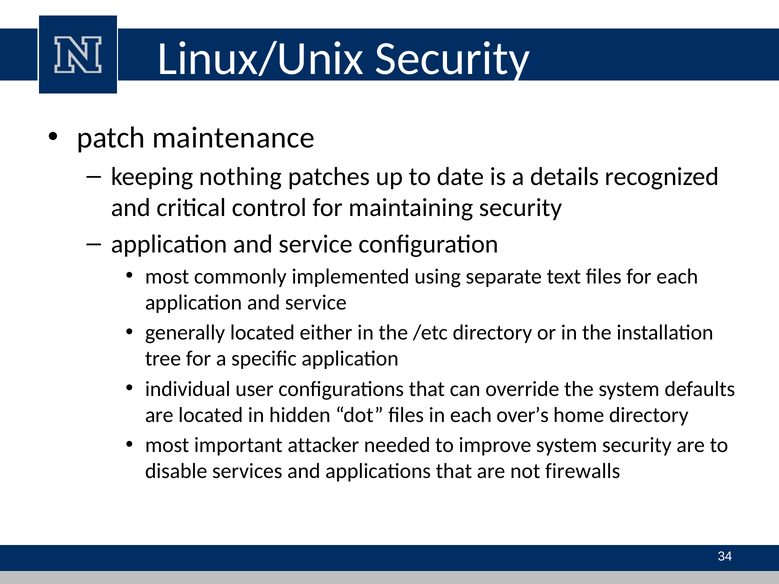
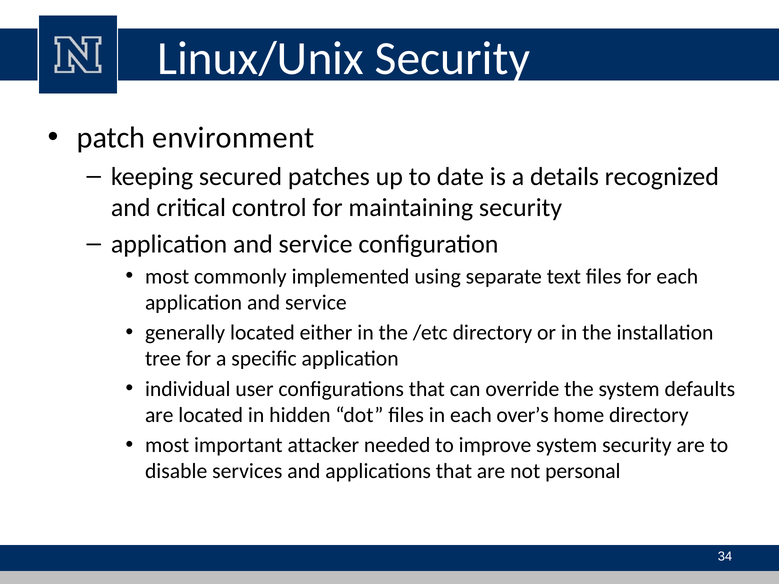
maintenance: maintenance -> environment (233, 138)
nothing: nothing -> secured (240, 177)
firewalls: firewalls -> personal (583, 471)
